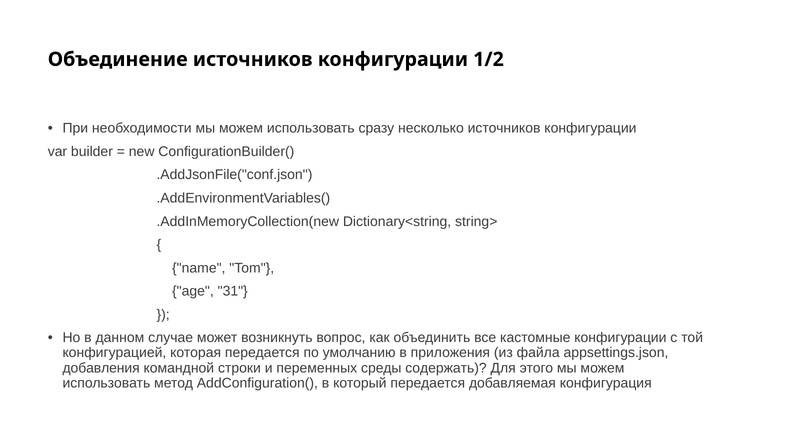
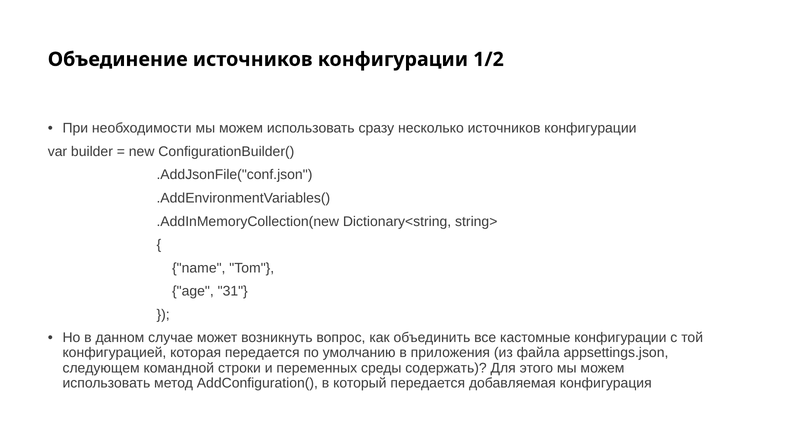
добавления: добавления -> следующем (101, 368)
